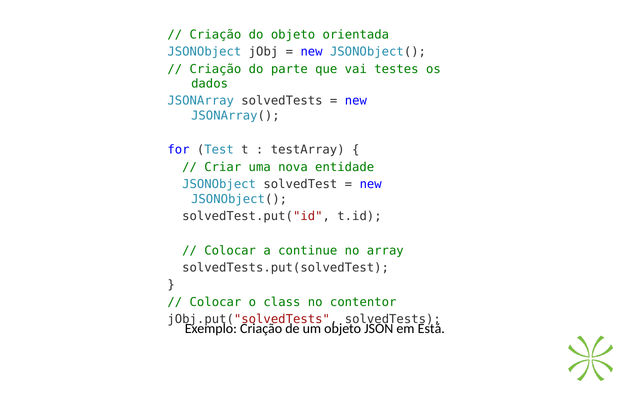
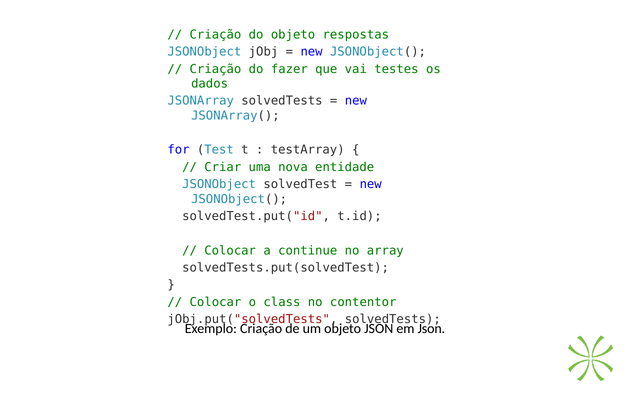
orientada: orientada -> respostas (356, 35)
parte: parte -> fazer (289, 69)
em Está: Está -> Json (431, 329)
